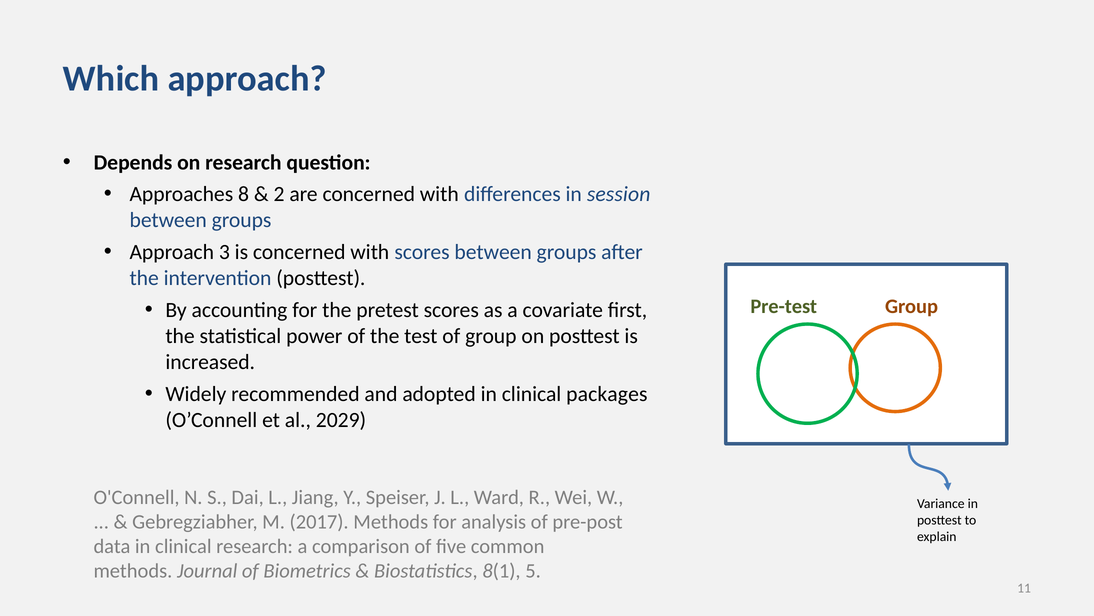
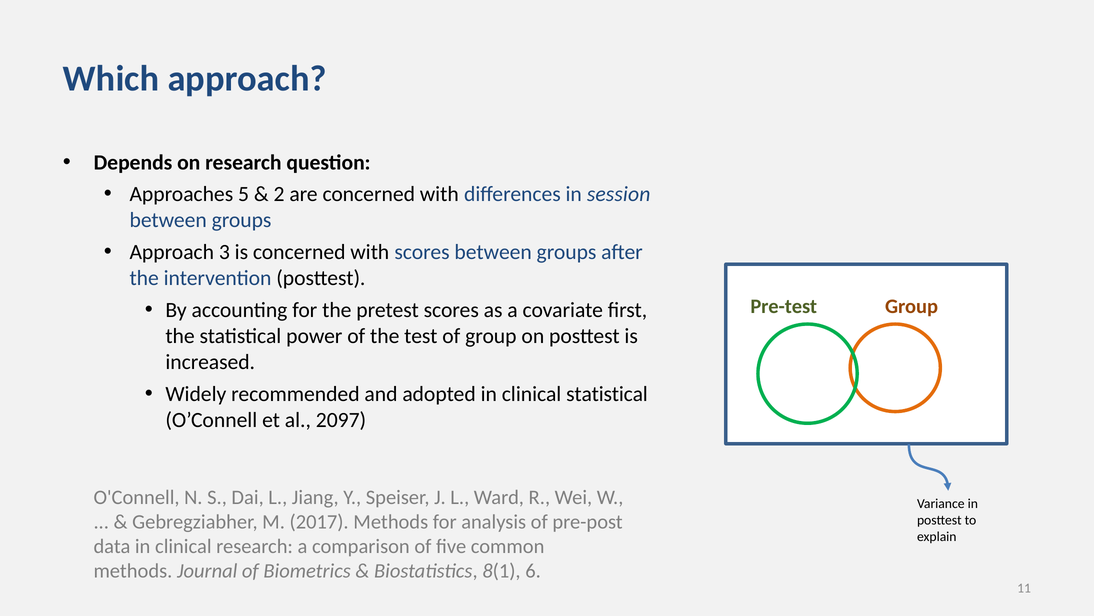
8: 8 -> 5 (244, 194)
clinical packages: packages -> statistical (607, 394)
2029: 2029 -> 2097 (341, 420)
5: 5 -> 6 (533, 571)
